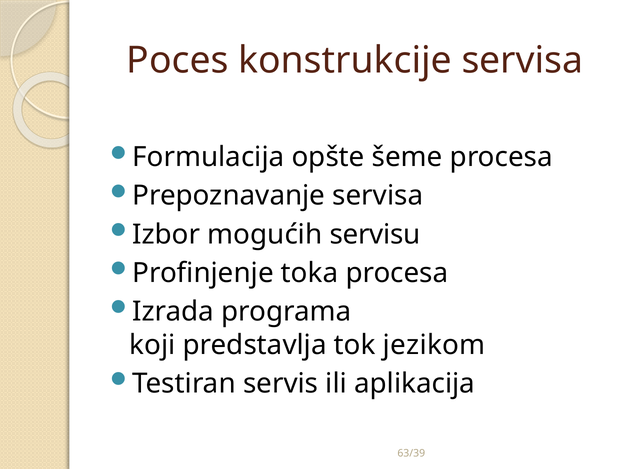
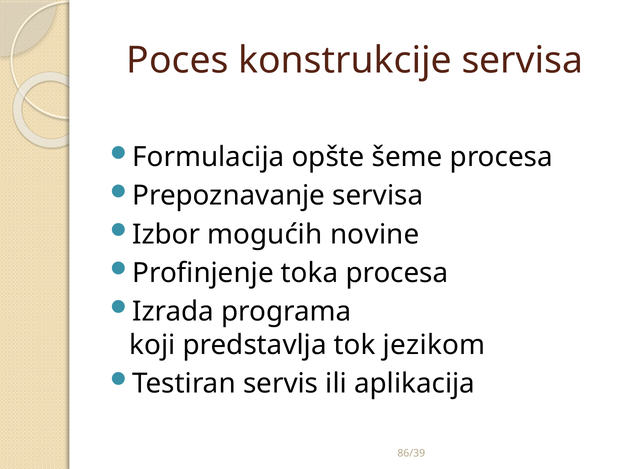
servisu: servisu -> novine (375, 235)
63/39: 63/39 -> 86/39 (411, 454)
